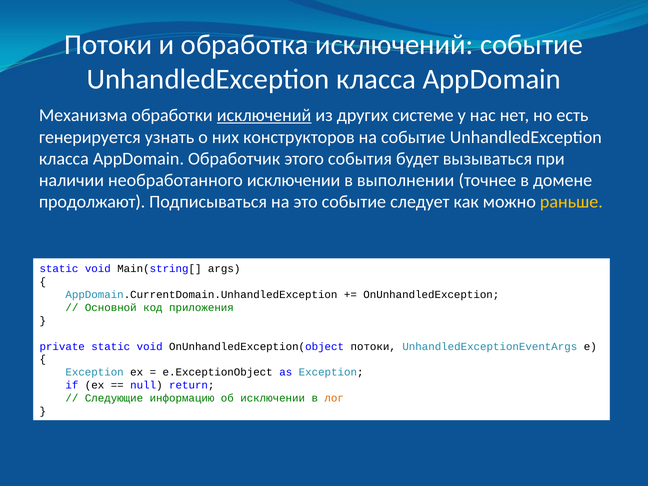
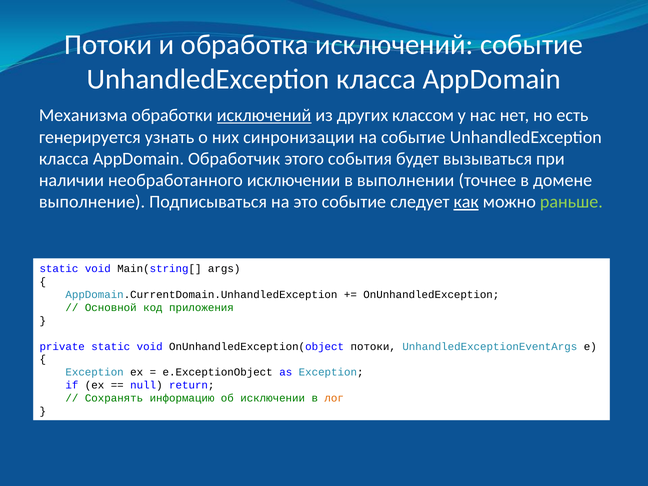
системе: системе -> классом (423, 115)
конструкторов: конструкторов -> синронизации (299, 137)
продолжают: продолжают -> выполнение (92, 202)
как underline: none -> present (466, 202)
раньше colour: yellow -> light green (571, 202)
Следующие: Следующие -> Сохранять (114, 398)
